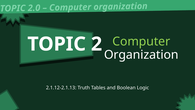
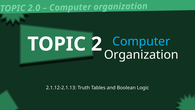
Computer colour: light green -> light blue (141, 41)
